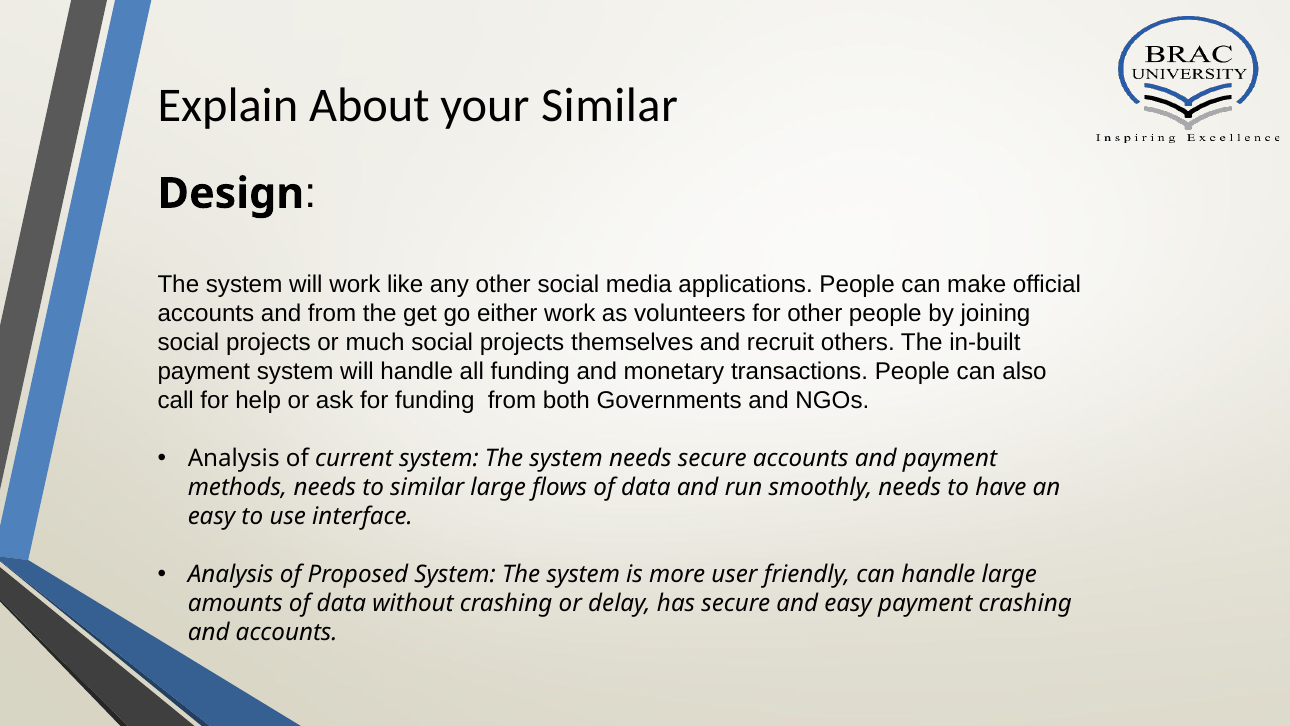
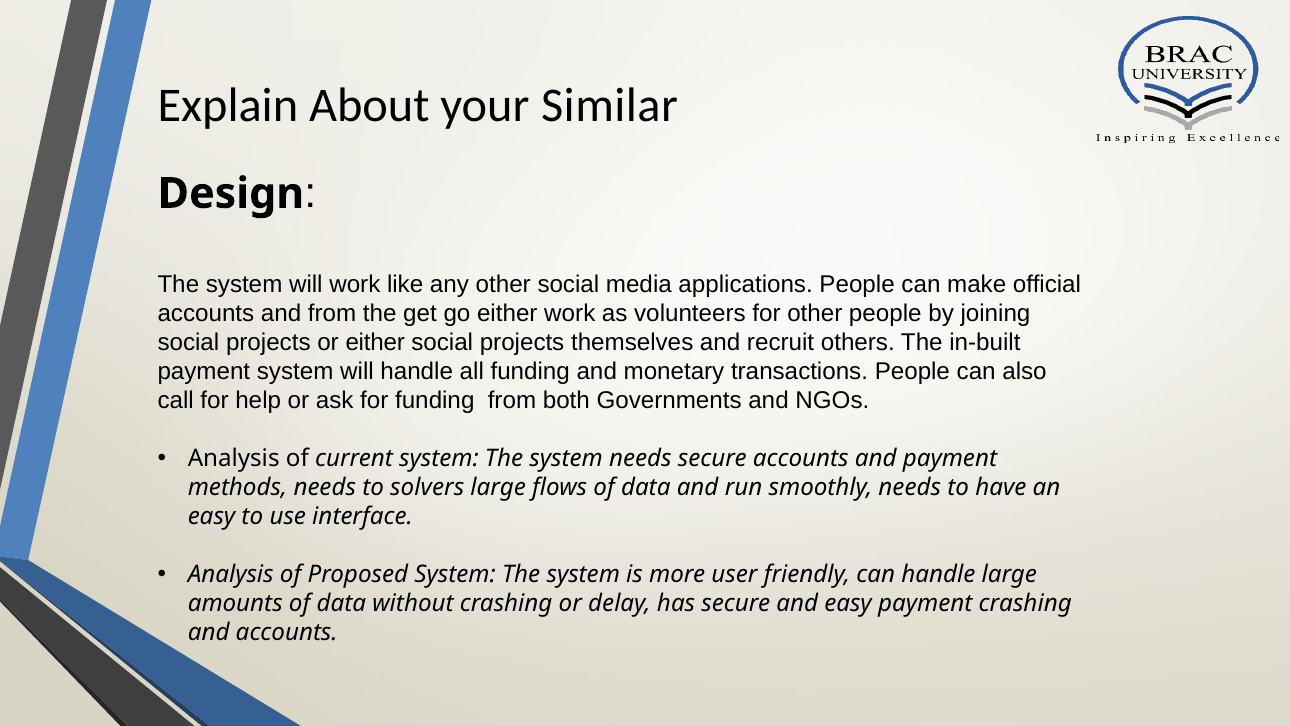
or much: much -> either (375, 342)
to similar: similar -> solvers (427, 487)
